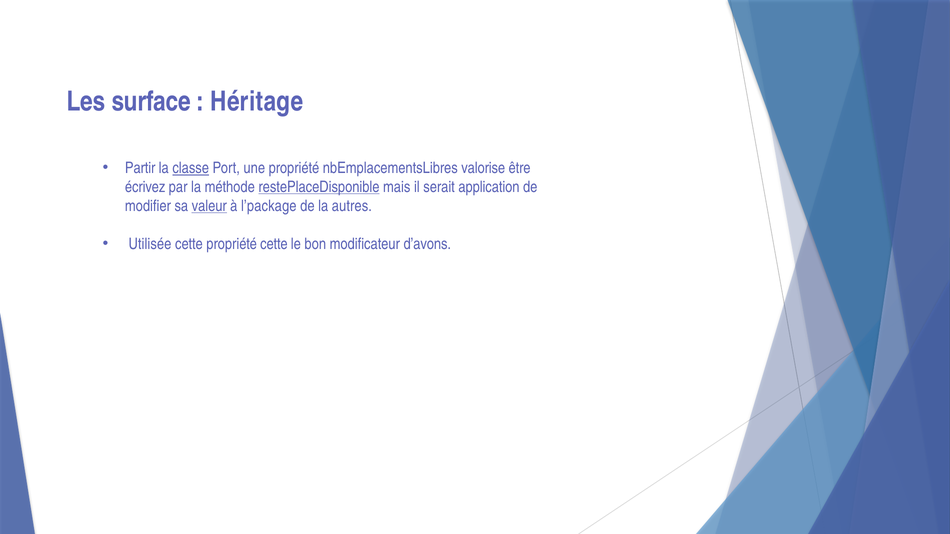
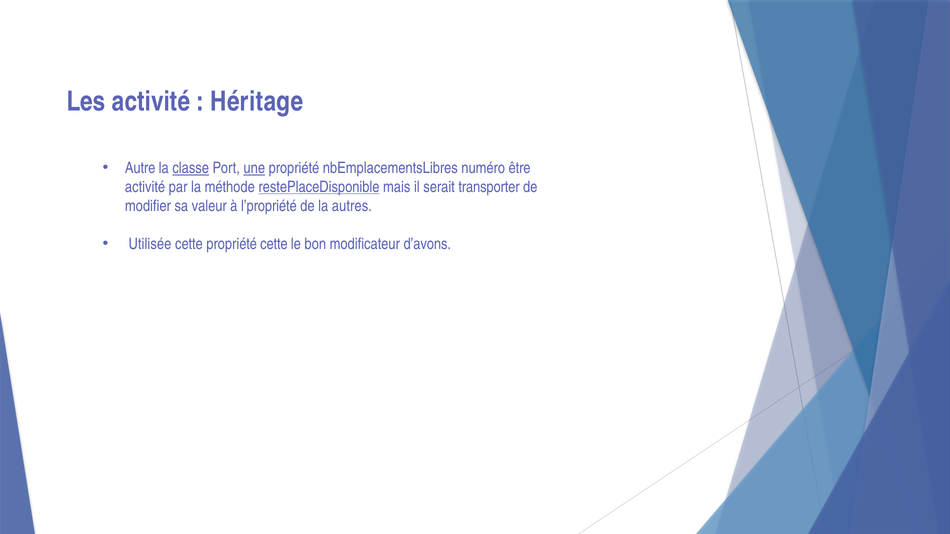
Les surface: surface -> activité (151, 102)
Partir: Partir -> Autre (140, 168)
une underline: none -> present (254, 168)
valorise: valorise -> numéro (483, 168)
écrivez: écrivez -> activité (145, 187)
application: application -> transporter (489, 187)
valeur underline: present -> none (209, 206)
l’package: l’package -> l’propriété (269, 206)
